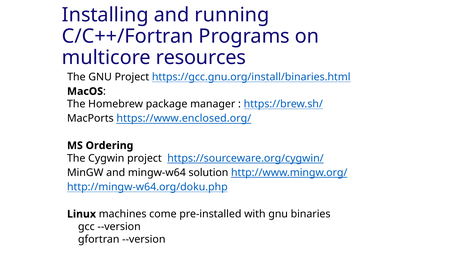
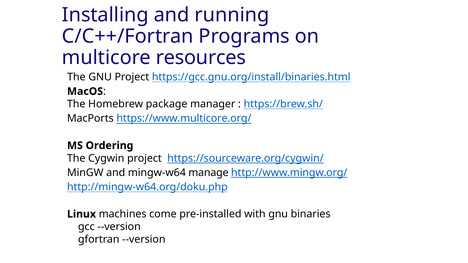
https://www.enclosed.org/: https://www.enclosed.org/ -> https://www.multicore.org/ (184, 119)
solution: solution -> manage (208, 173)
